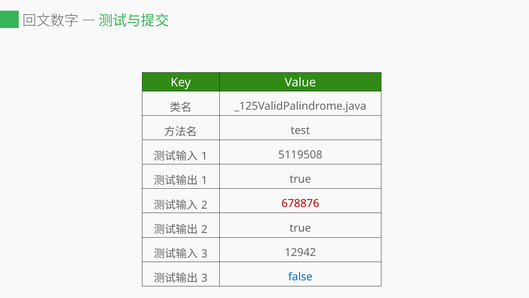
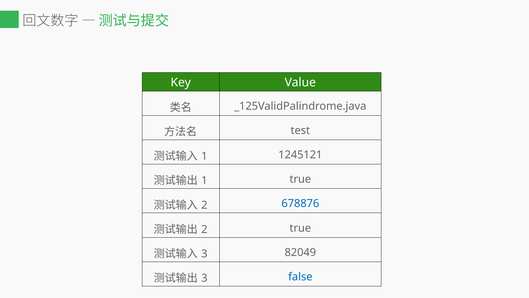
5119508: 5119508 -> 1245121 (300, 155)
678876 colour: red -> blue (300, 203)
12942: 12942 -> 82049 (300, 252)
